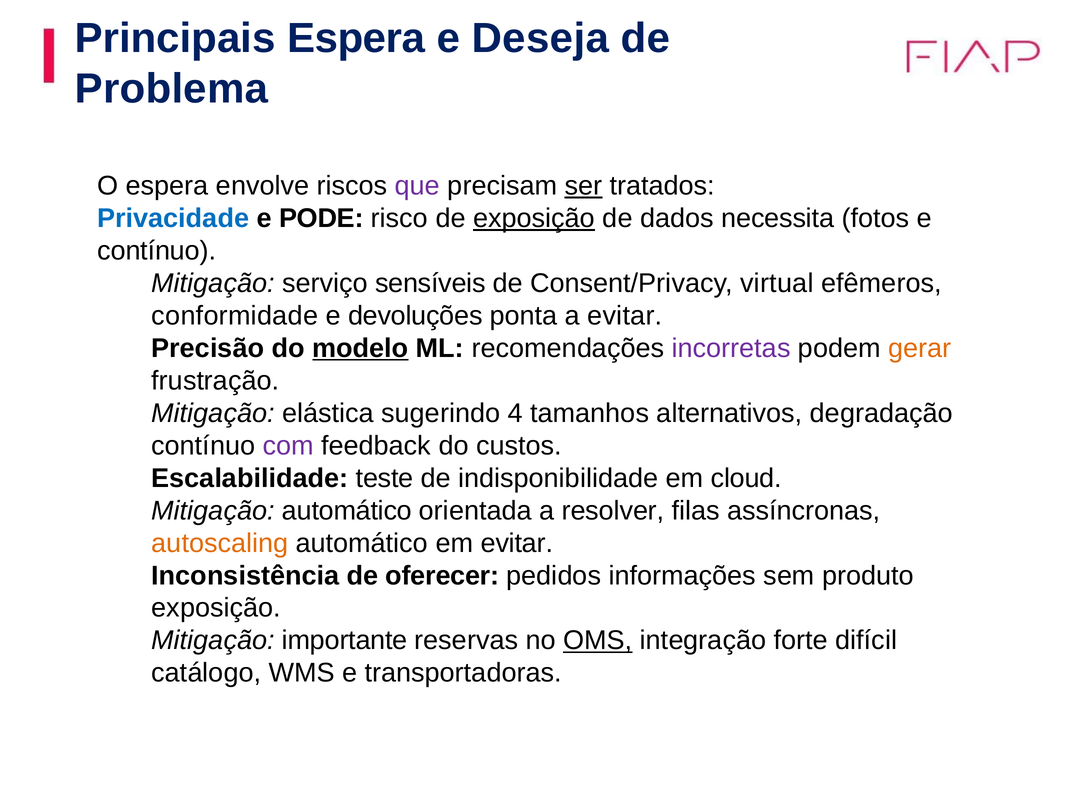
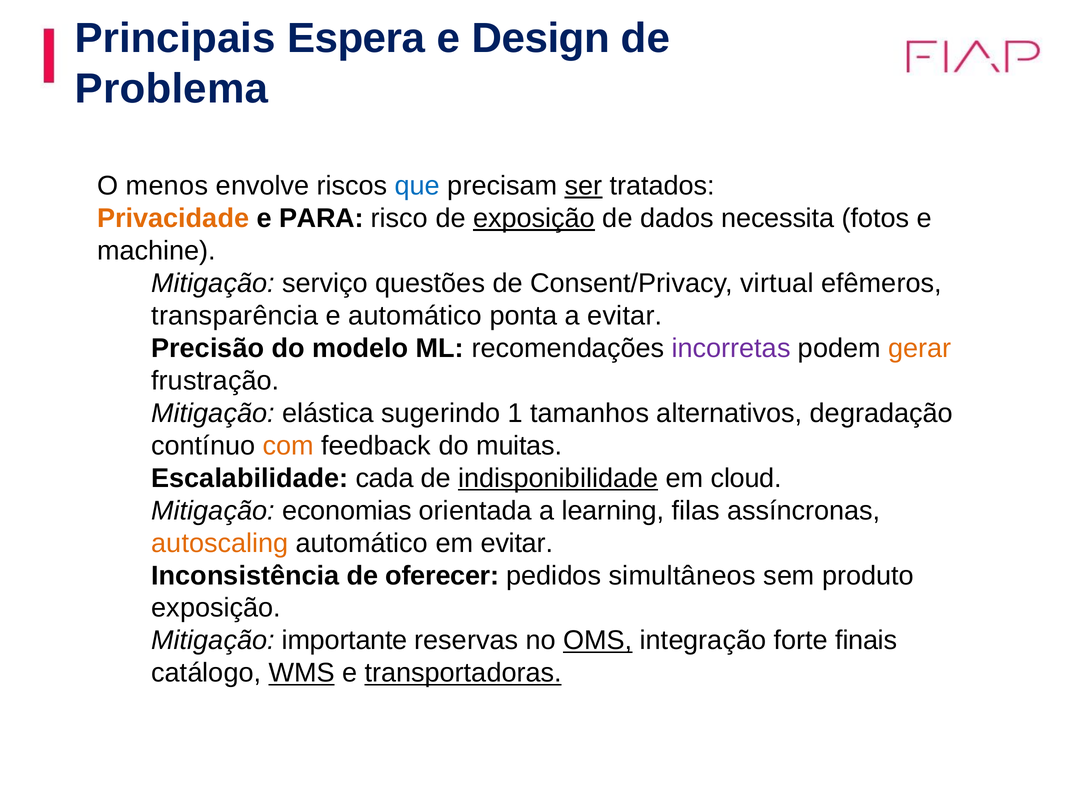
Deseja: Deseja -> Design (541, 38)
O espera: espera -> menos (167, 186)
que colour: purple -> blue (417, 186)
Privacidade colour: blue -> orange (173, 218)
PODE: PODE -> PARA (321, 218)
contínuo: contínuo -> machine (157, 251)
sensíveis: sensíveis -> questões (430, 283)
conformidade: conformidade -> transparência (235, 316)
e devoluções: devoluções -> automático (415, 316)
modelo underline: present -> none (360, 348)
4: 4 -> 1 (515, 413)
com colour: purple -> orange (288, 446)
custos: custos -> muitas (519, 446)
teste: teste -> cada (385, 478)
indisponibilidade underline: none -> present (558, 478)
Mitigação automático: automático -> economias (347, 511)
resolver: resolver -> learning (613, 511)
informações: informações -> simultâneos (682, 576)
difícil: difícil -> finais (866, 641)
WMS underline: none -> present (302, 673)
transportadoras underline: none -> present (463, 673)
